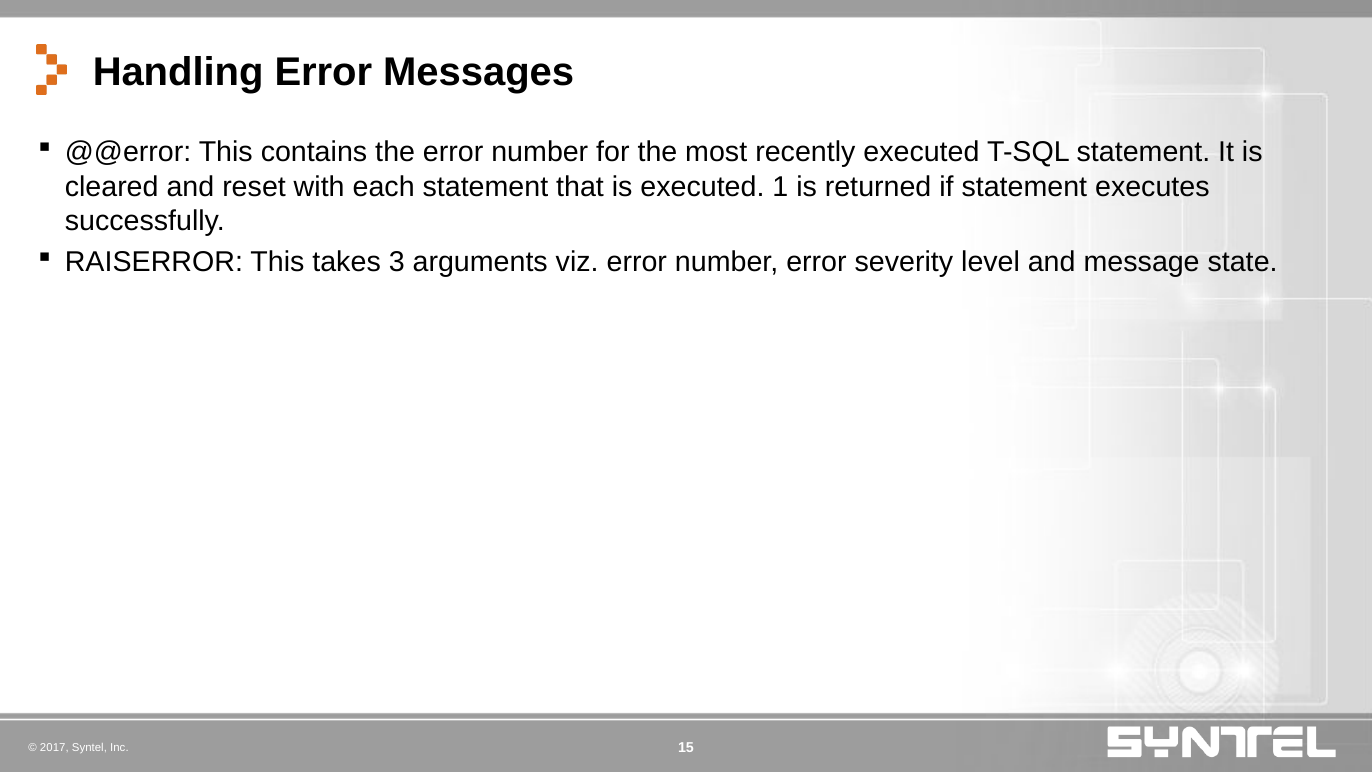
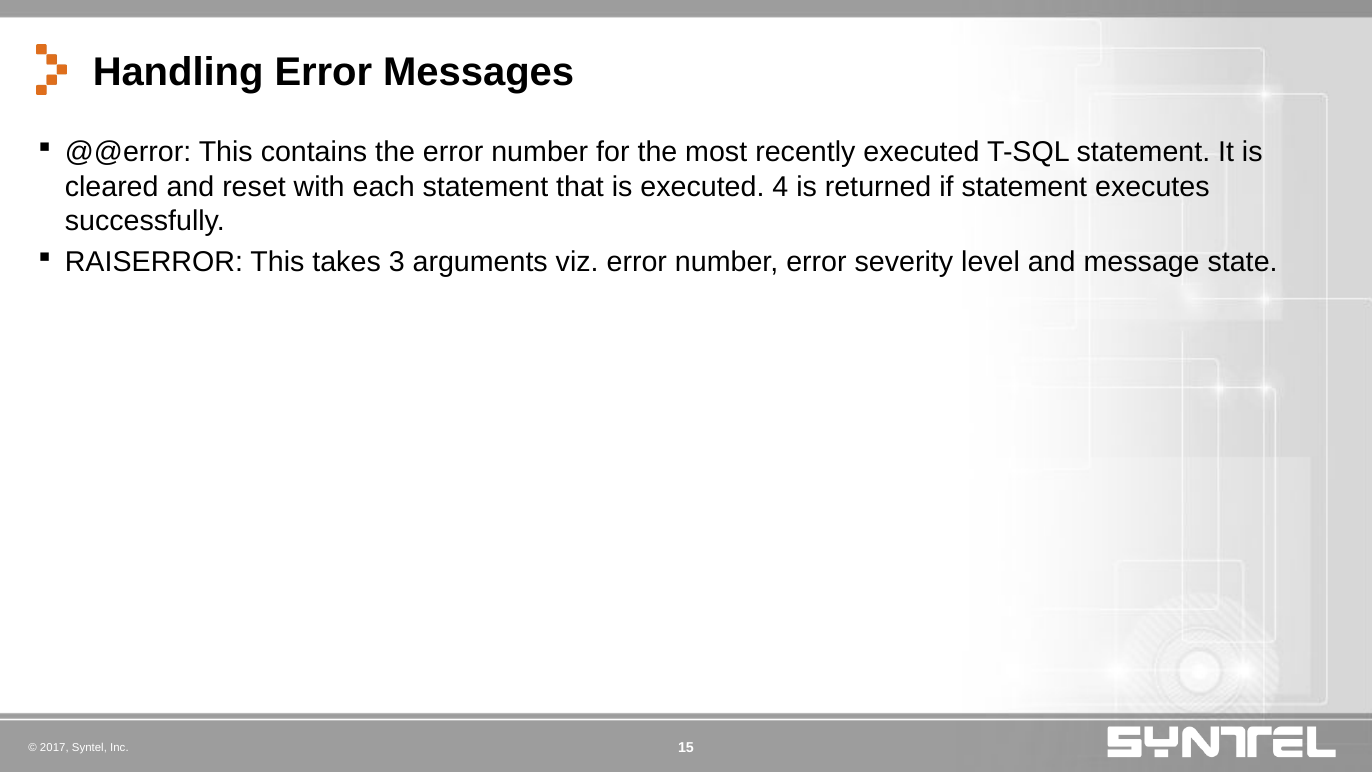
1: 1 -> 4 (780, 187)
